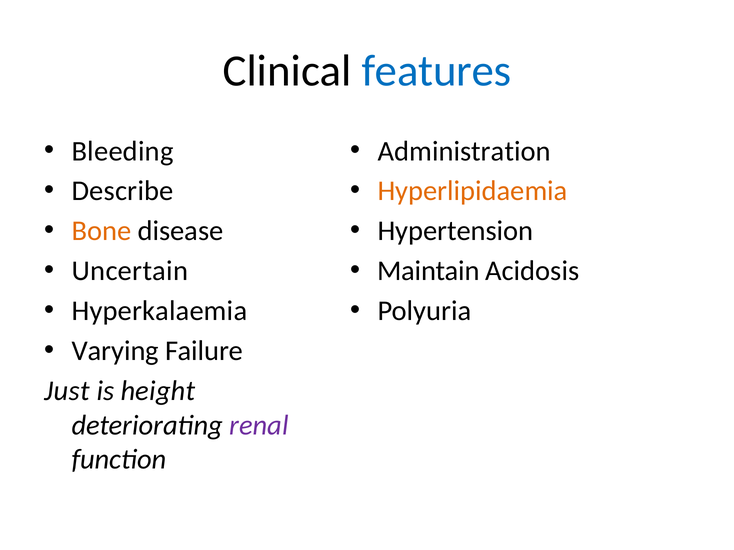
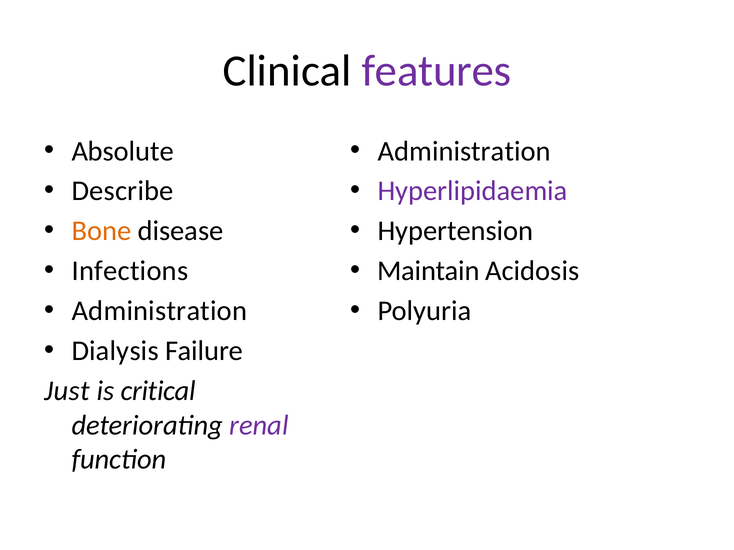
features colour: blue -> purple (436, 71)
Bleeding: Bleeding -> Absolute (123, 151)
Hyperlipidaemia colour: orange -> purple (473, 191)
Uncertain: Uncertain -> Infections (130, 271)
Hyperkalaemia: Hyperkalaemia -> Administration (159, 311)
Varying: Varying -> Dialysis (115, 351)
height: height -> critical (158, 391)
